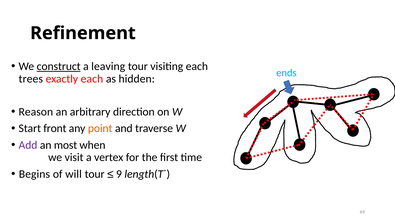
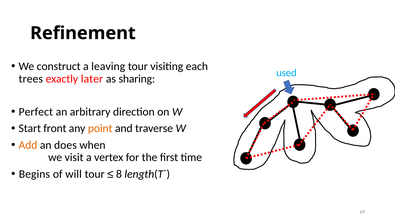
construct underline: present -> none (59, 66)
ends: ends -> used (286, 73)
exactly each: each -> later (92, 79)
hidden: hidden -> sharing (137, 79)
Reason: Reason -> Perfect (36, 112)
Add colour: purple -> orange (28, 145)
most: most -> does (65, 145)
9: 9 -> 8 (119, 174)
